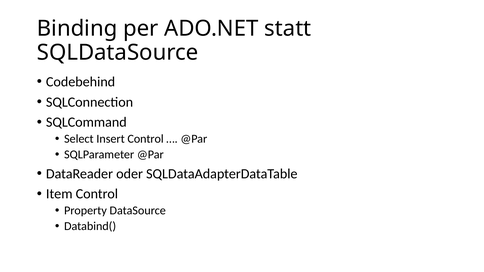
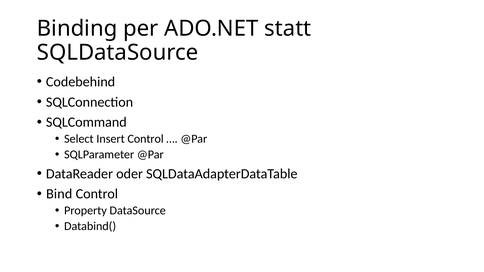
Item: Item -> Bind (59, 194)
